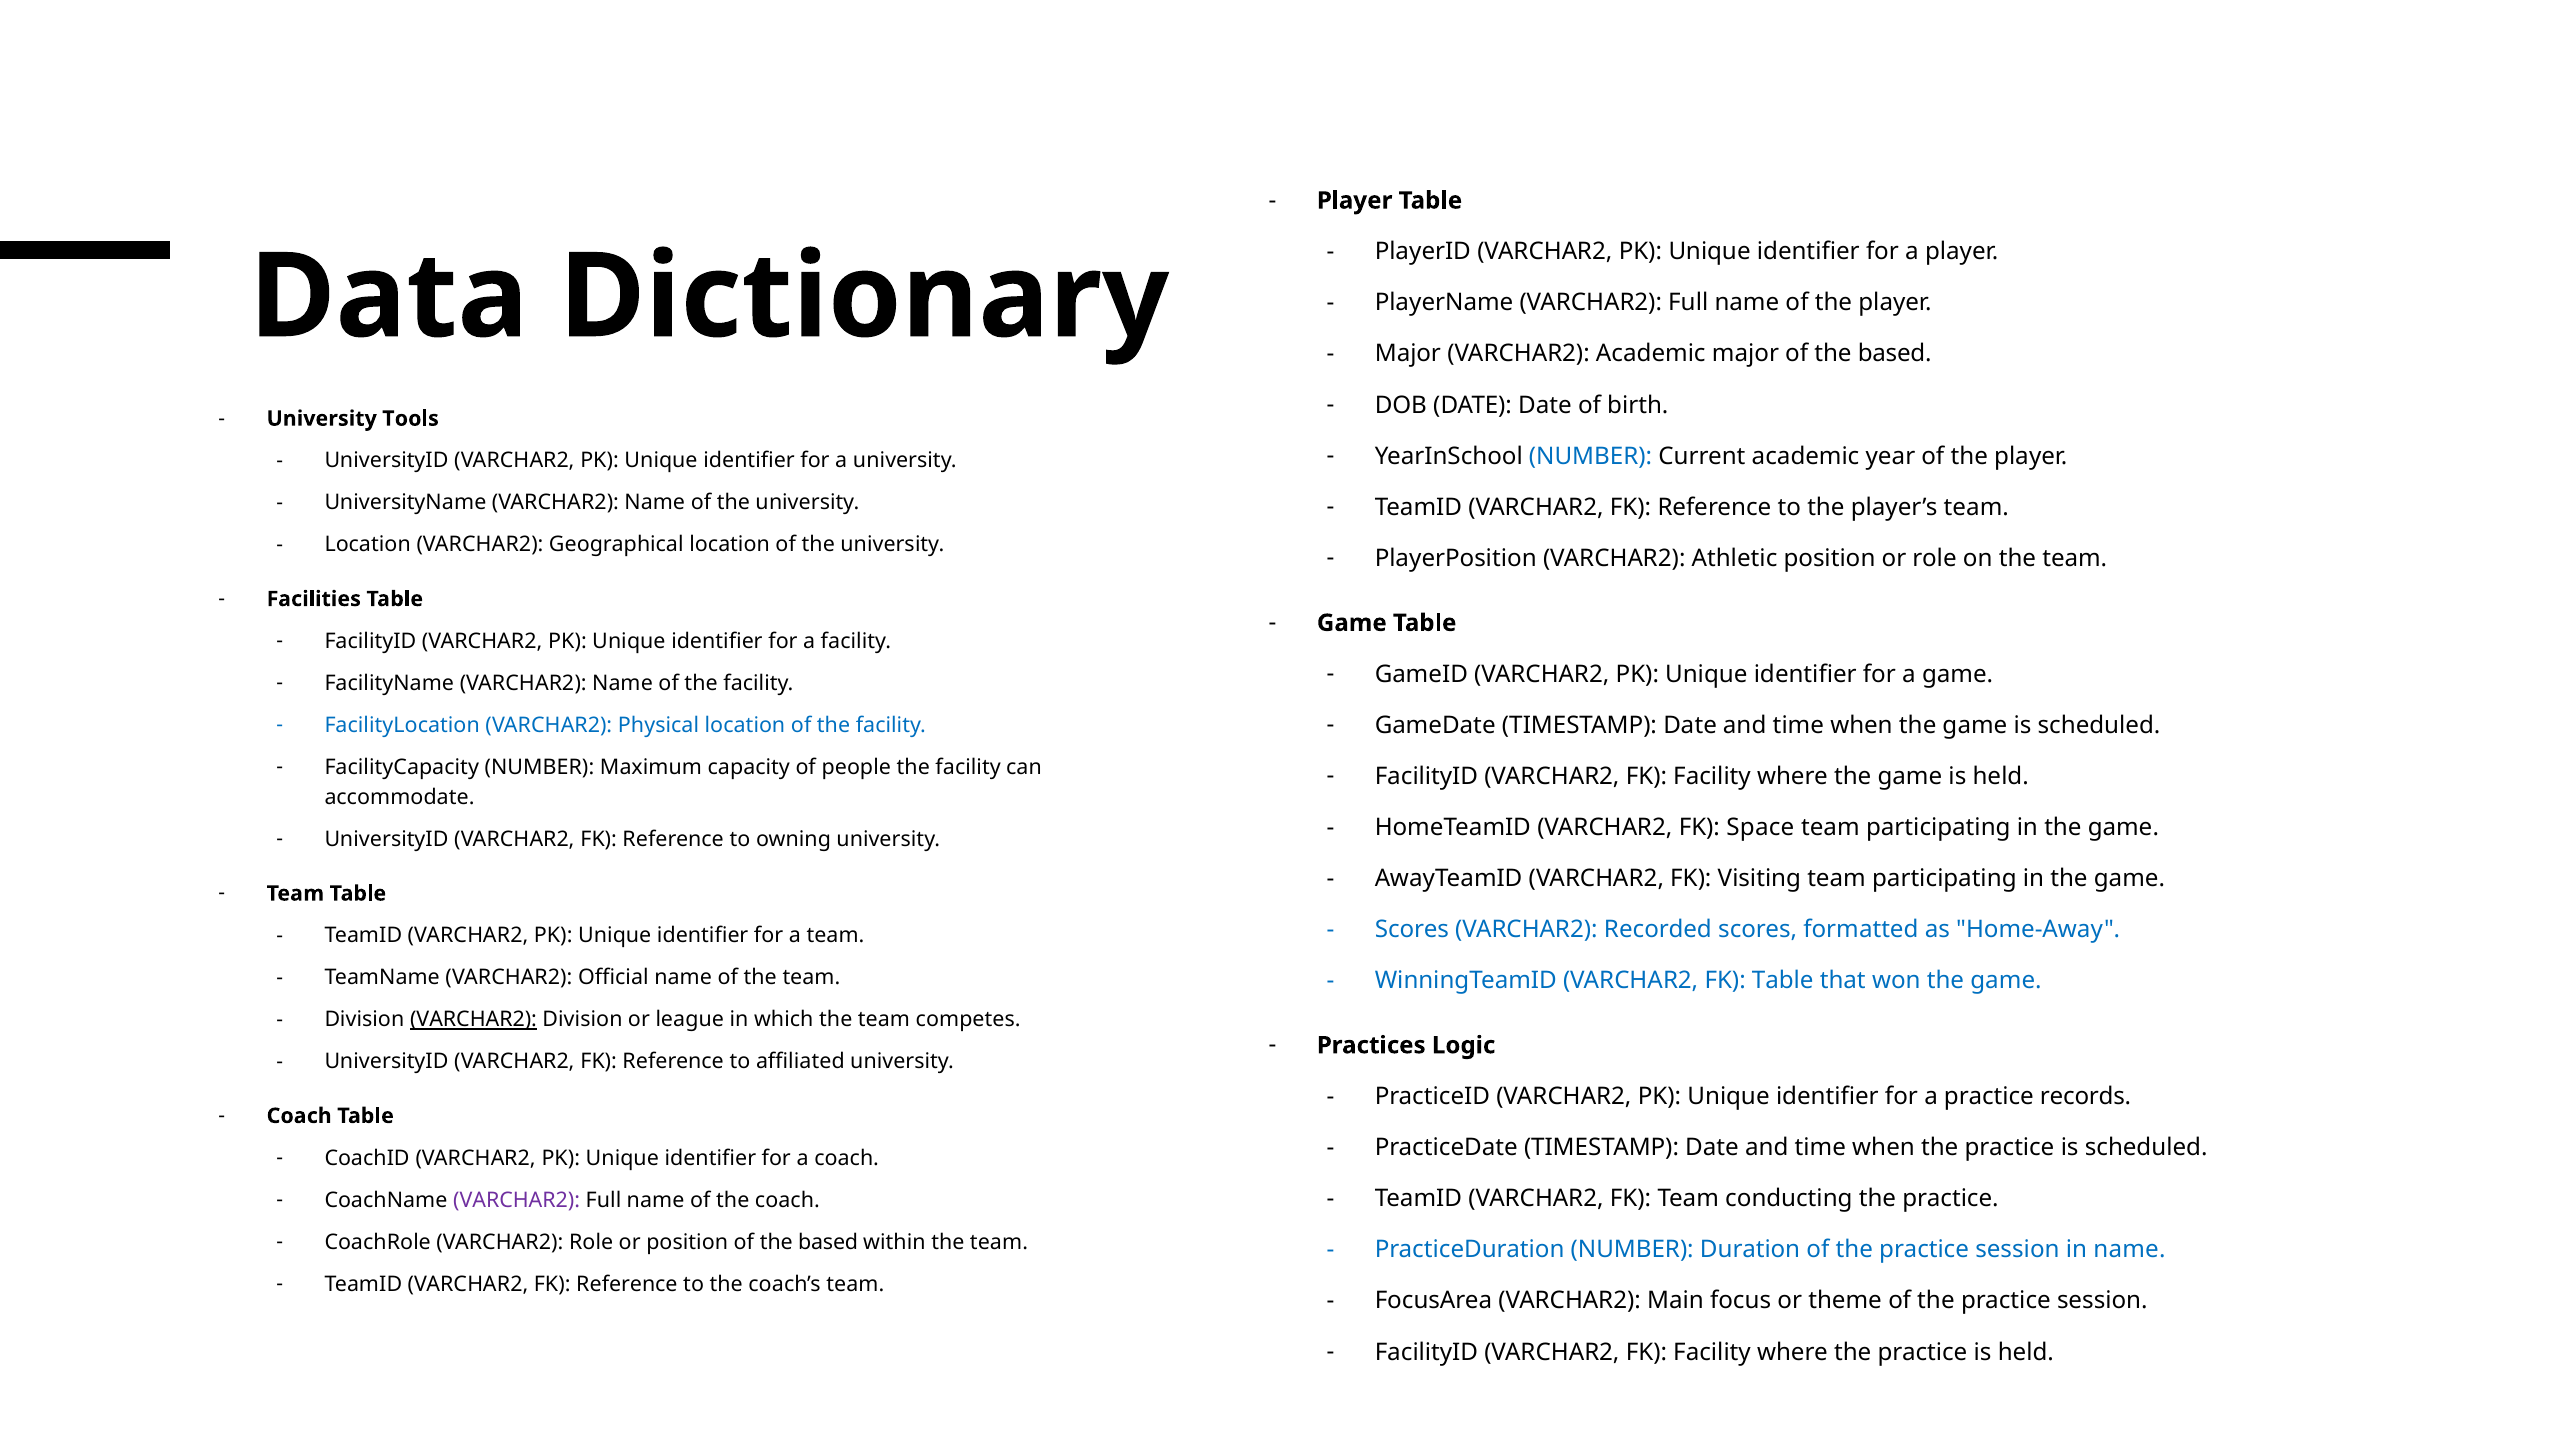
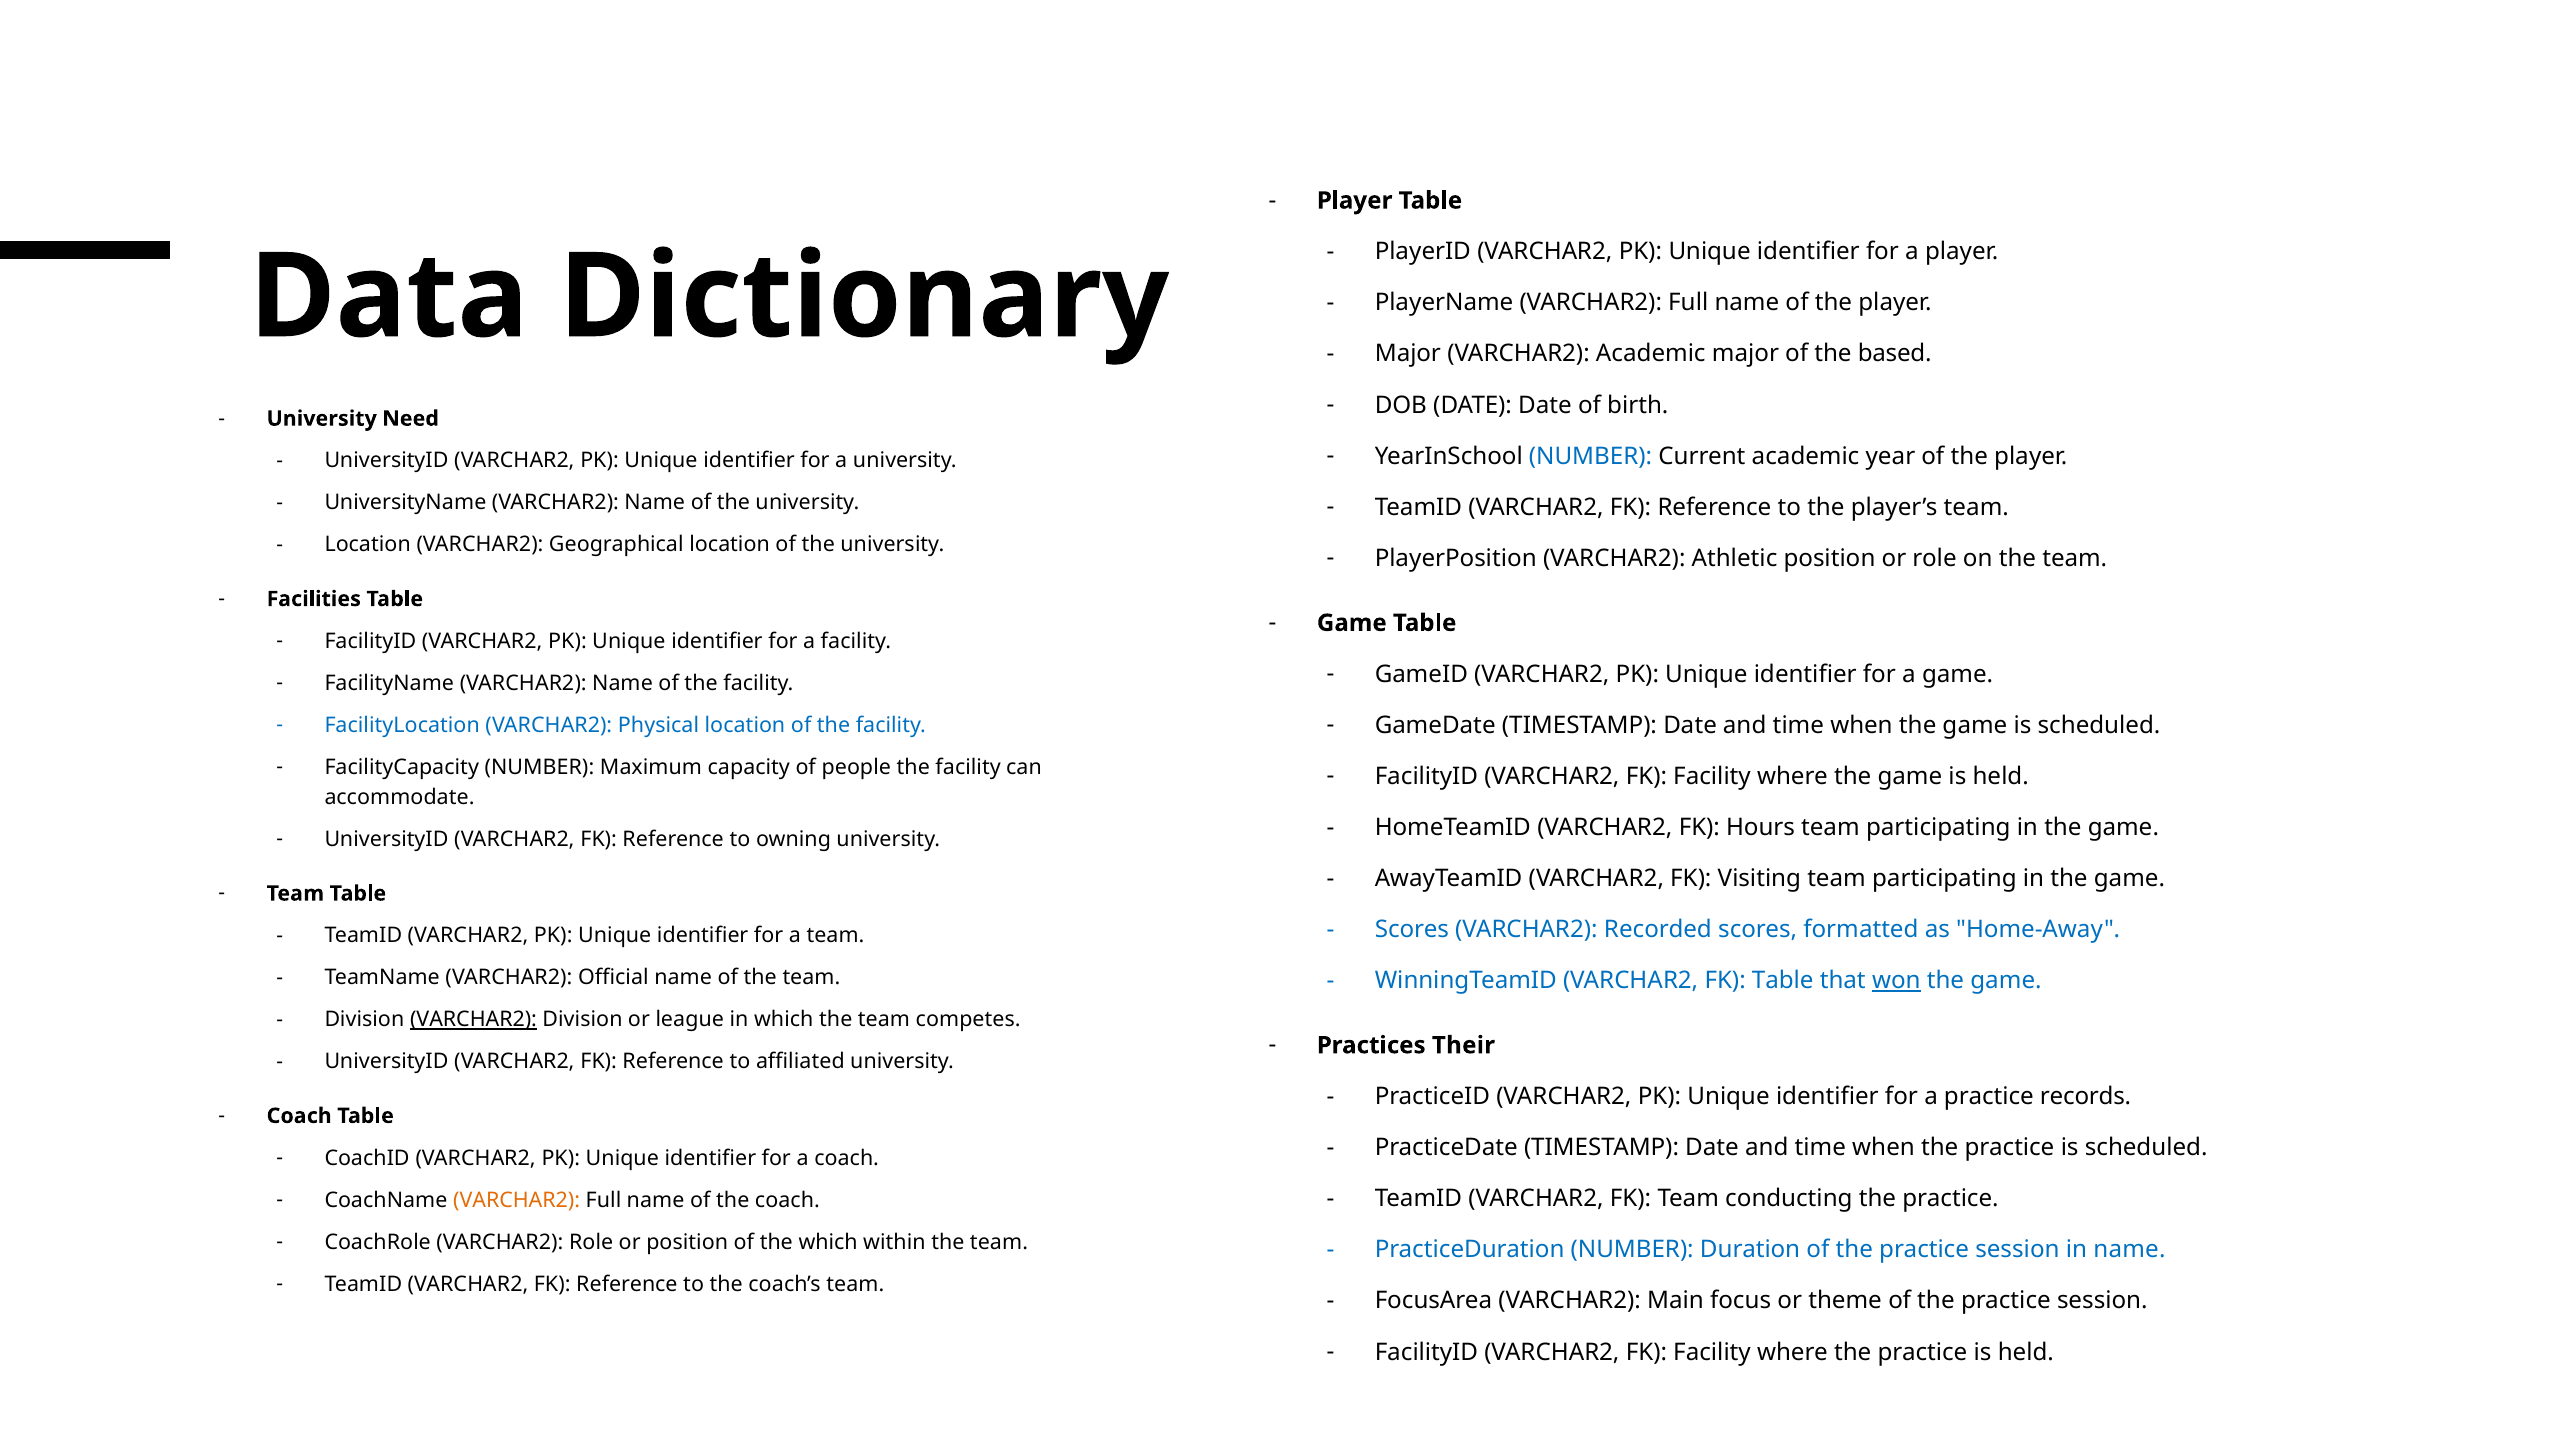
Tools: Tools -> Need (411, 419)
Space: Space -> Hours (1761, 827)
won underline: none -> present (1896, 981)
Logic: Logic -> Their (1463, 1045)
VARCHAR2 colour: purple -> orange (517, 1200)
position of the based: based -> which (828, 1242)
